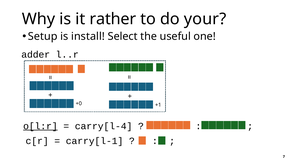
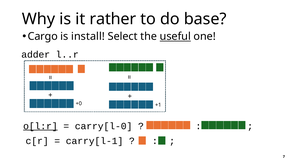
your: your -> base (205, 19)
Setup: Setup -> Cargo (43, 37)
useful underline: none -> present (175, 37)
carry[l-4: carry[l-4 -> carry[l-0 (104, 126)
